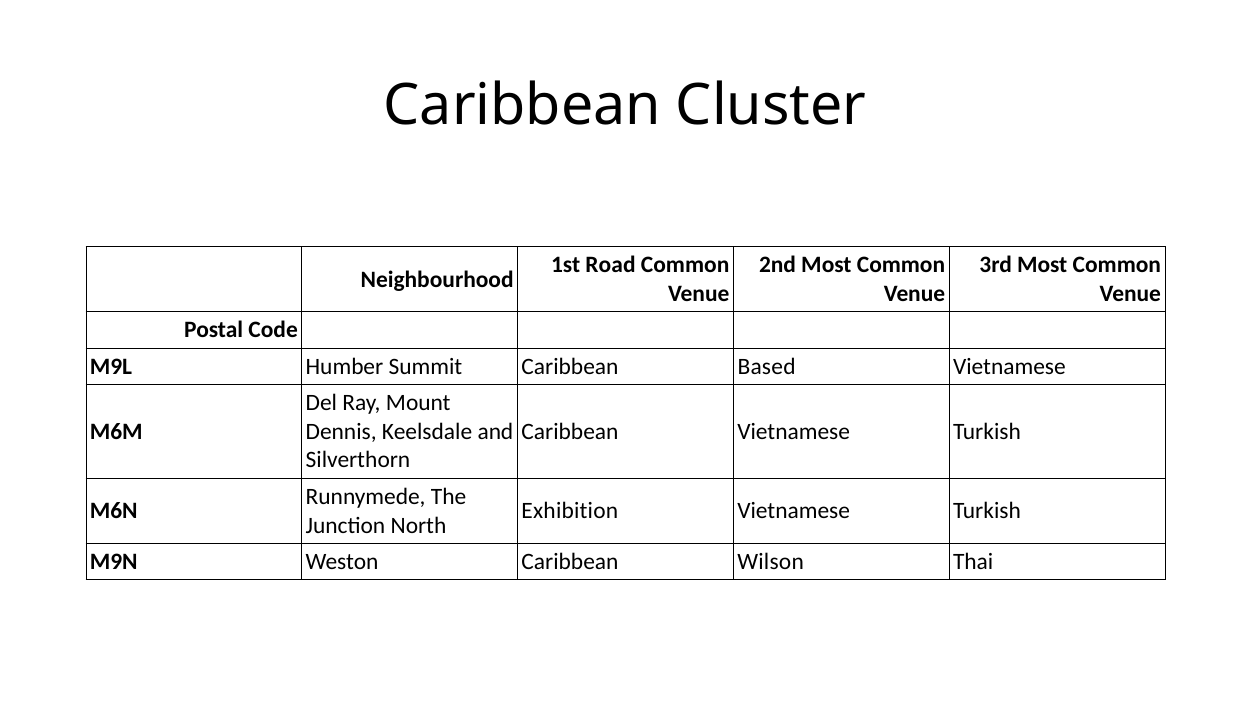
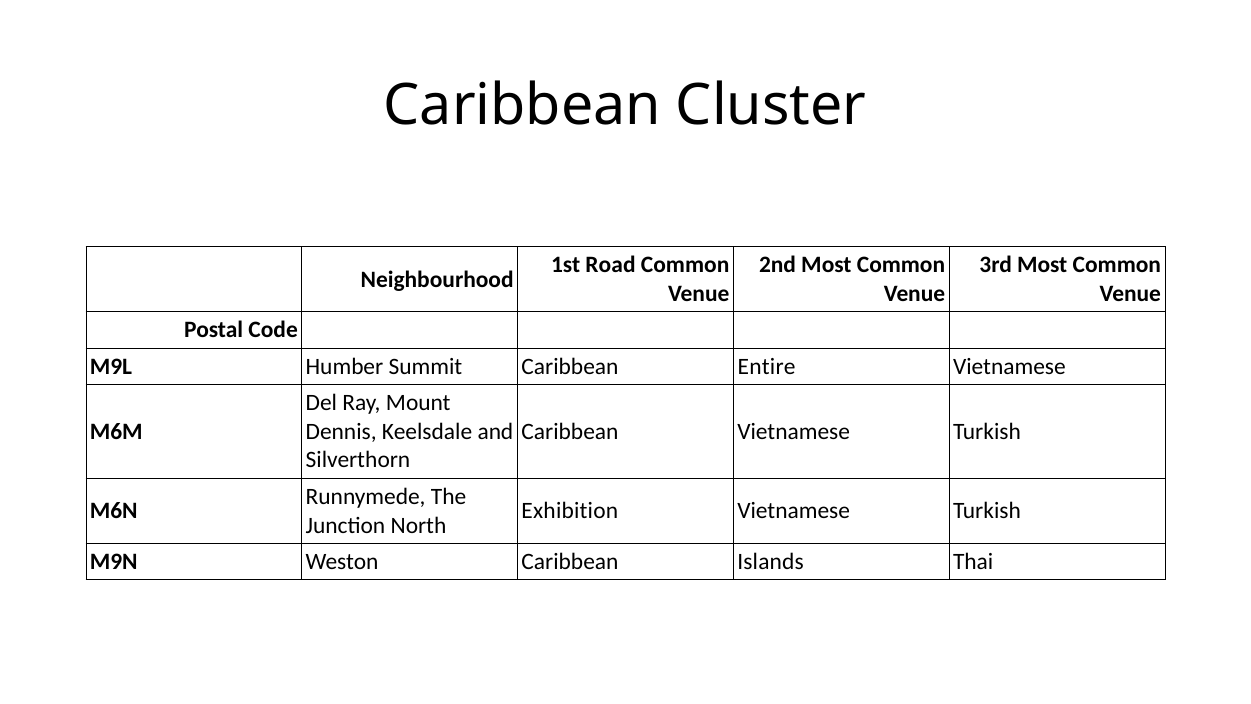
Based: Based -> Entire (767, 366)
Wilson: Wilson -> Islands (771, 561)
